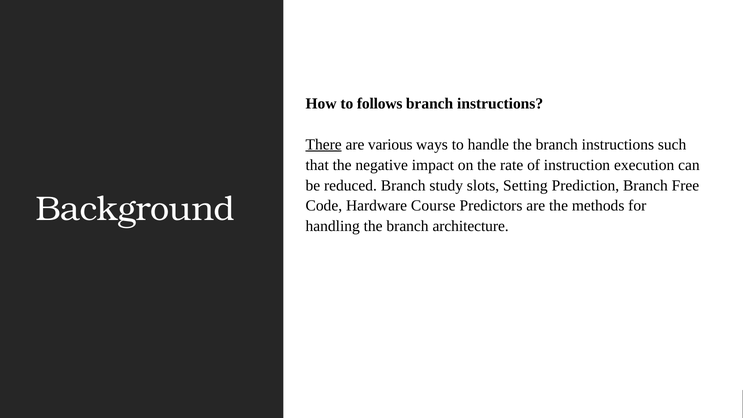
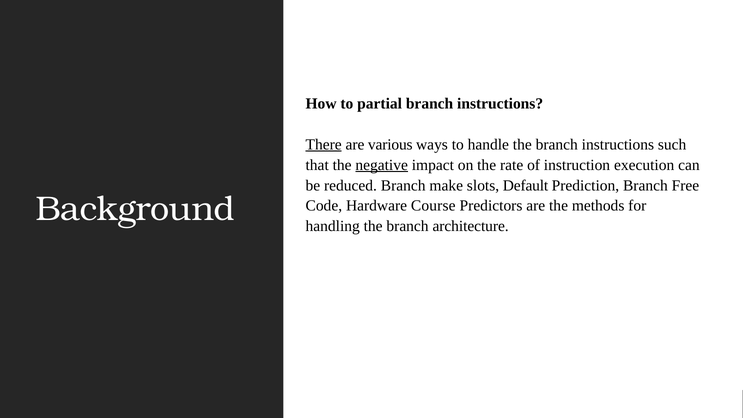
follows: follows -> partial (380, 104)
negative underline: none -> present (382, 165)
study: study -> make (446, 185)
Setting: Setting -> Default (525, 185)
